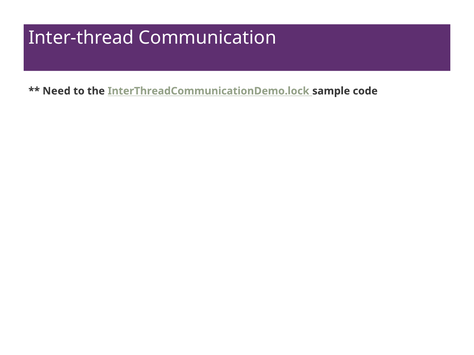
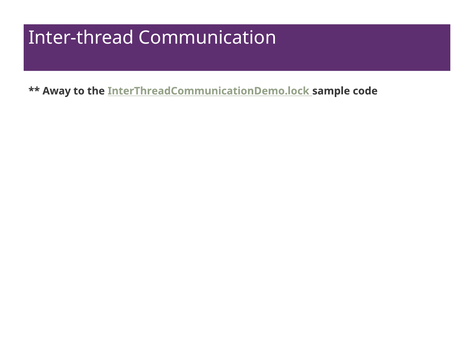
Need: Need -> Away (57, 91)
